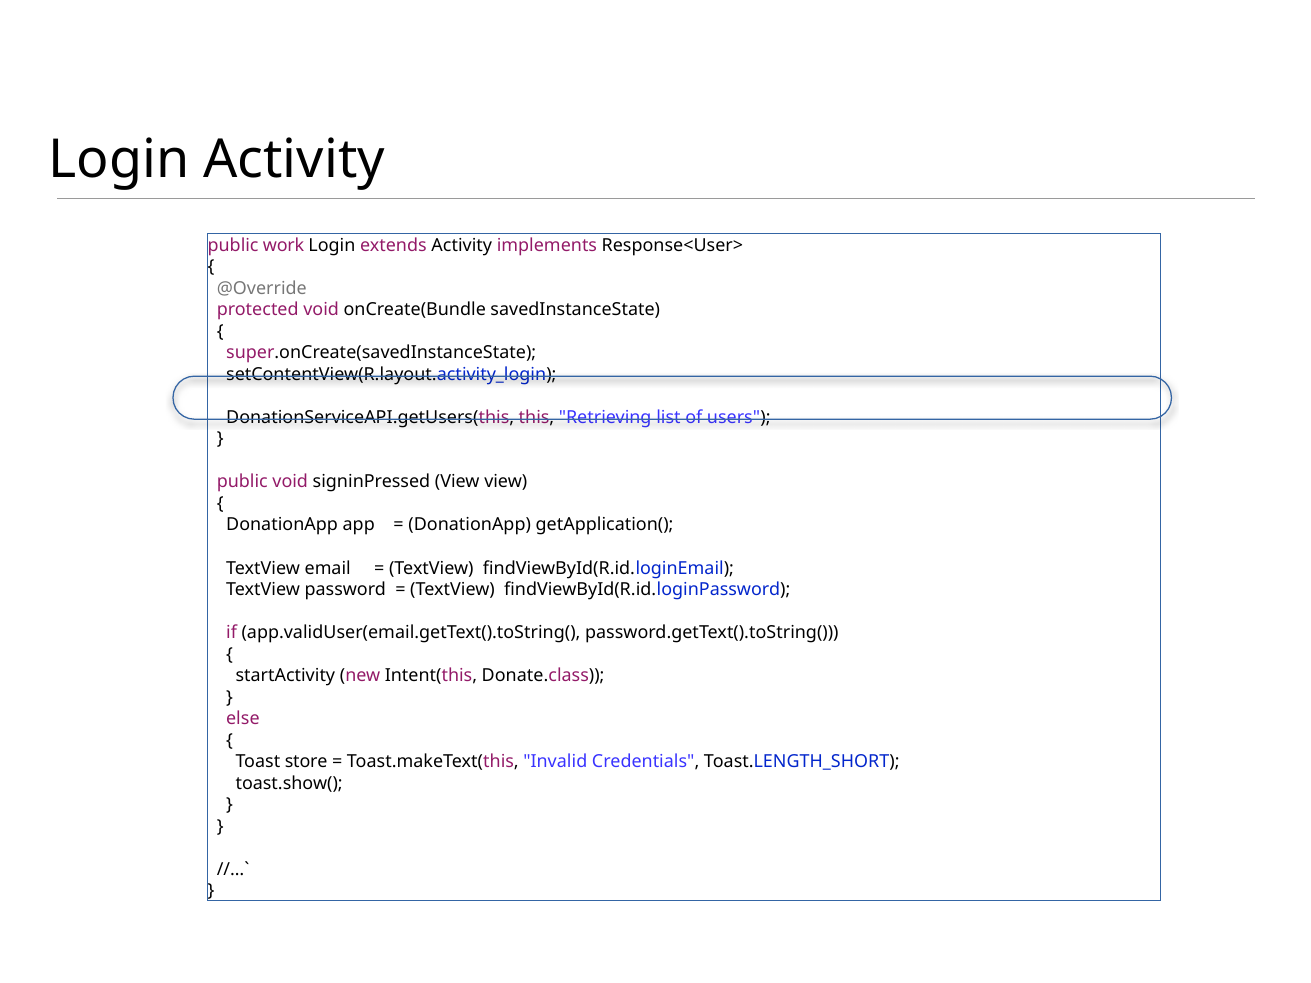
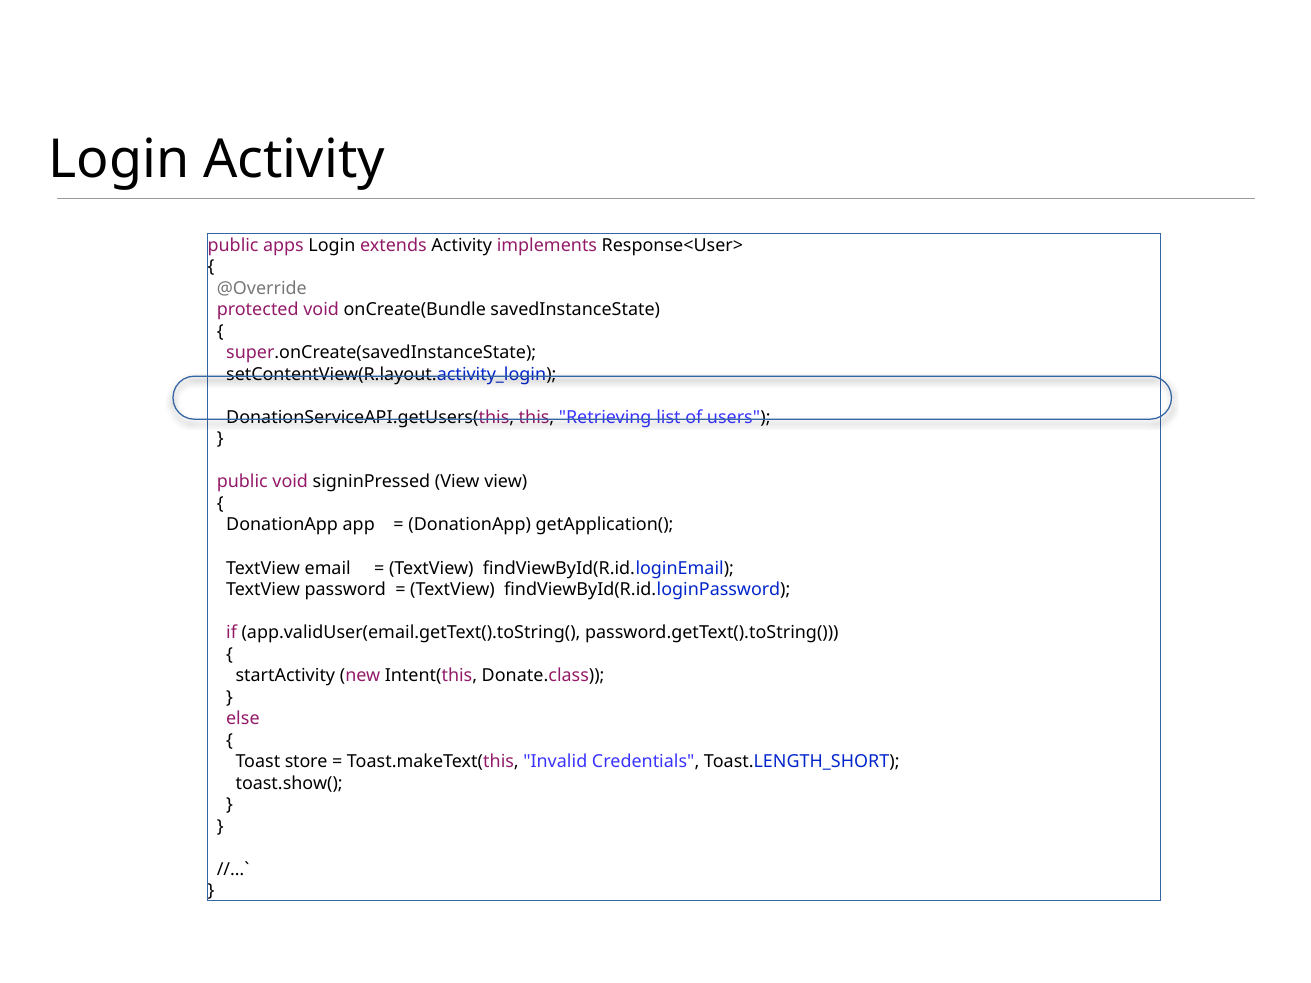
work: work -> apps (284, 245)
